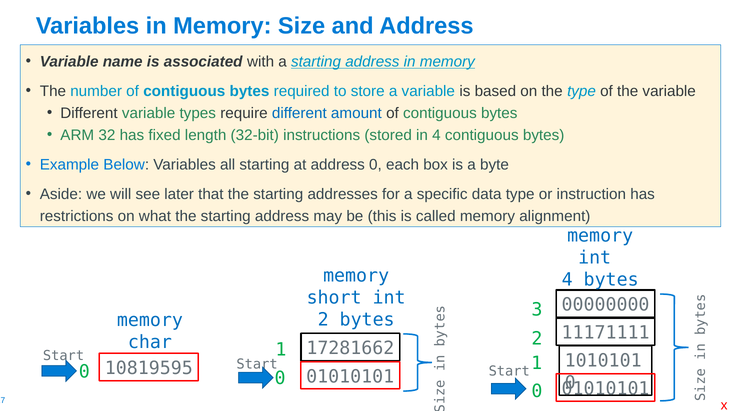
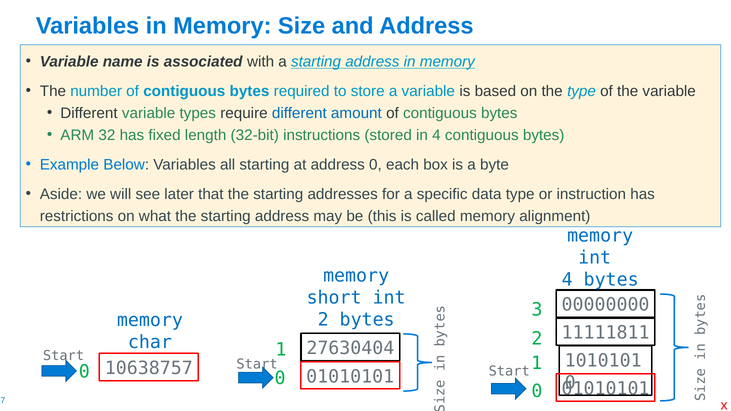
11171111: 11171111 -> 11111811 (606, 333)
17281662: 17281662 -> 27630404 (350, 348)
10819595: 10819595 -> 10638757 (149, 368)
